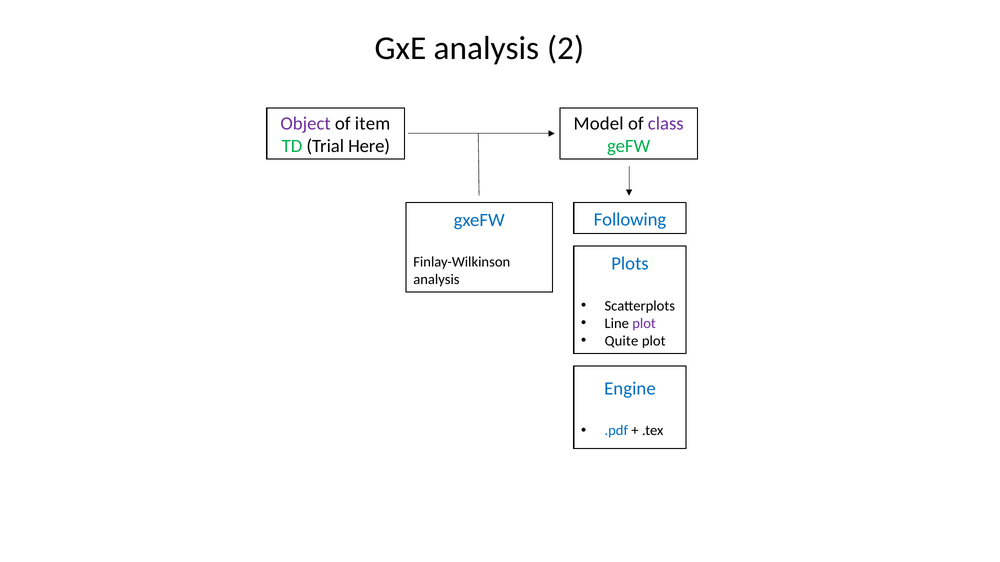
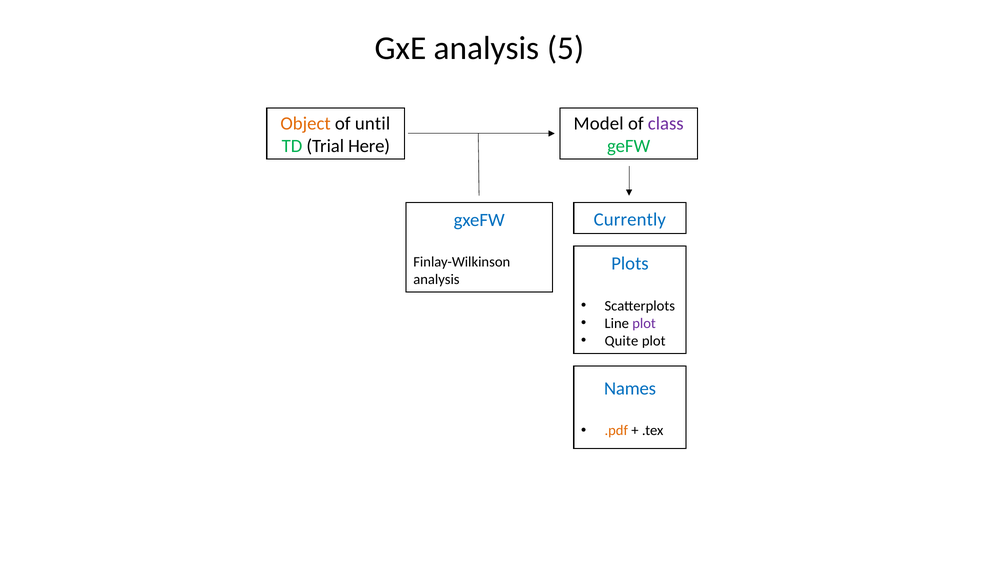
2: 2 -> 5 (566, 48)
Object colour: purple -> orange (306, 124)
item: item -> until (373, 124)
Following: Following -> Currently (630, 220)
Engine: Engine -> Names (630, 389)
.pdf colour: blue -> orange (616, 431)
